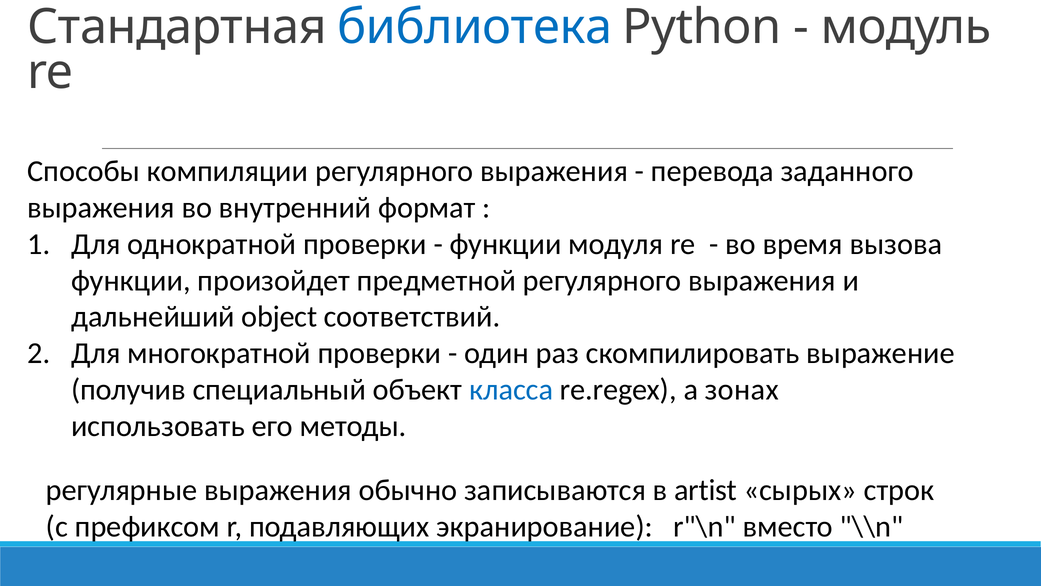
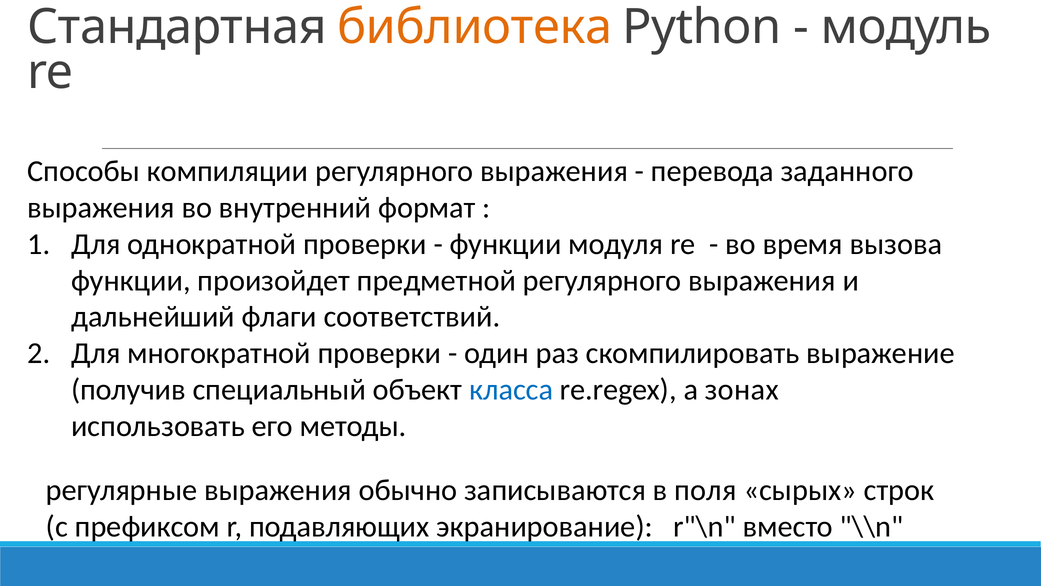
библиотека colour: blue -> orange (475, 27)
object: object -> флаги (279, 317)
artist: artist -> поля (705, 490)
